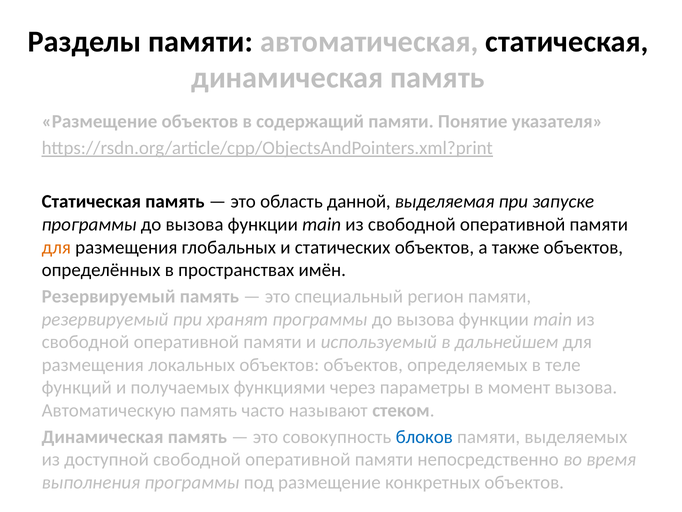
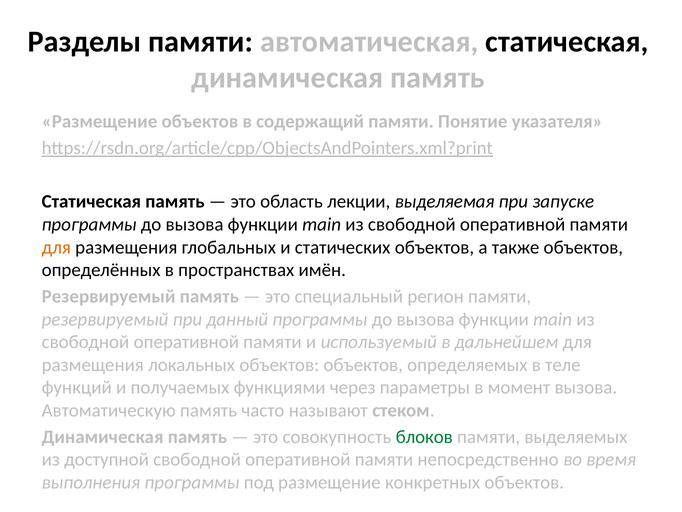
данной: данной -> лекции (359, 202)
хранят: хранят -> данный (237, 319)
блоков colour: blue -> green (424, 437)
